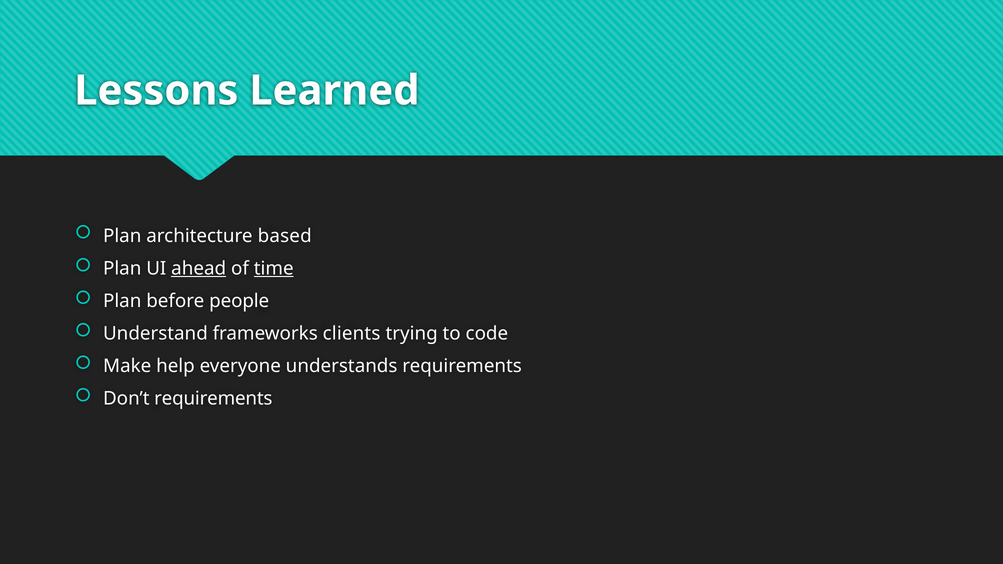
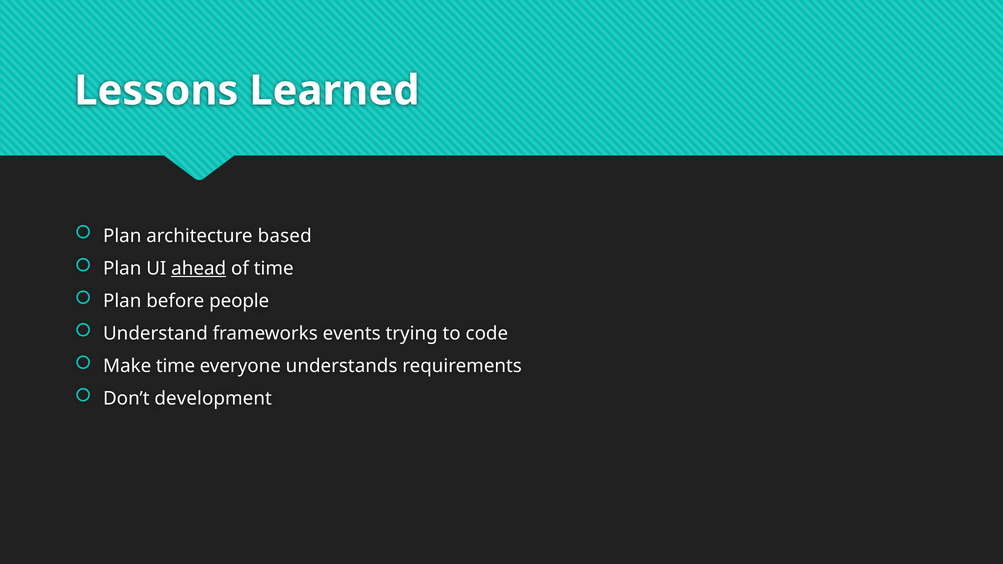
time underline: present -> none (274, 268)
clients: clients -> events (352, 334)
Make help: help -> time (176, 366)
Don’t requirements: requirements -> development (213, 399)
